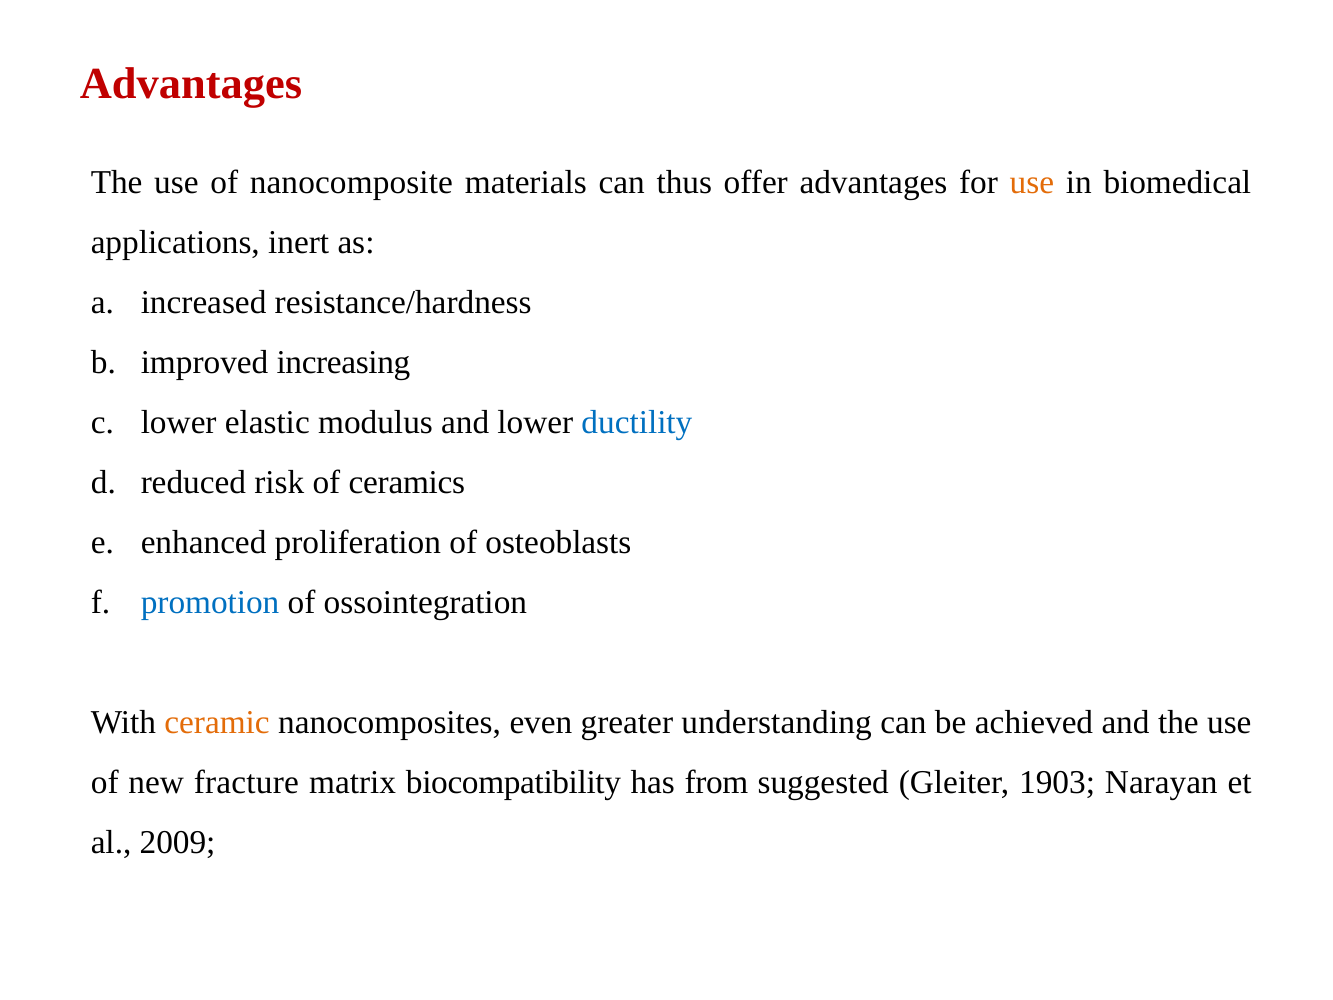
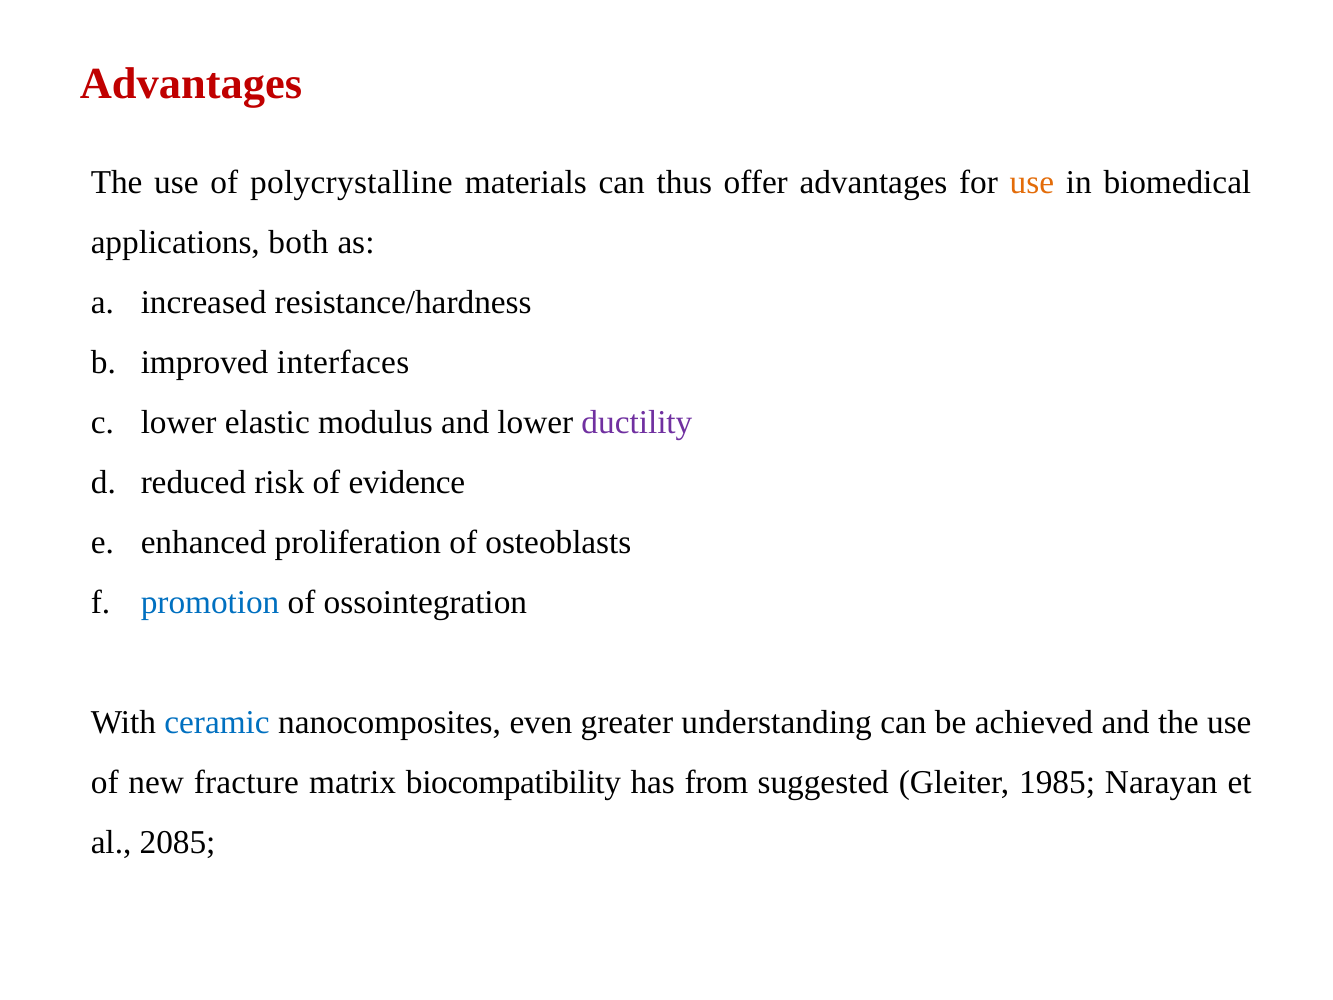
nanocomposite: nanocomposite -> polycrystalline (351, 182)
inert: inert -> both (298, 242)
increasing: increasing -> interfaces (343, 362)
ductility colour: blue -> purple (637, 422)
ceramics: ceramics -> evidence (407, 482)
ceramic colour: orange -> blue (217, 722)
1903: 1903 -> 1985 (1057, 782)
2009: 2009 -> 2085 (178, 842)
